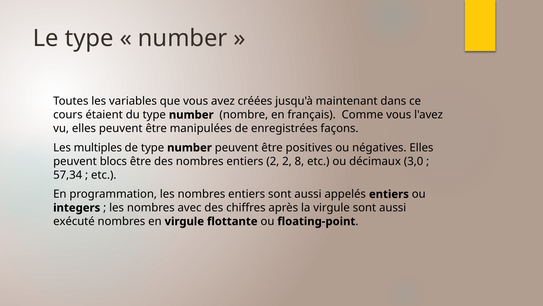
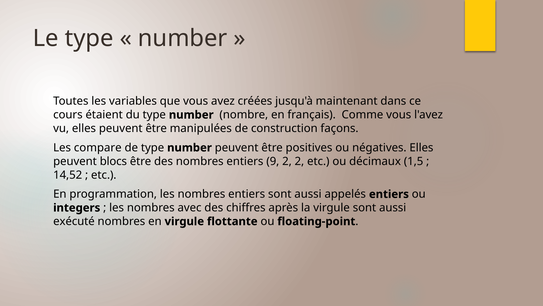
enregistrées: enregistrées -> construction (284, 128)
multiples: multiples -> compare (98, 147)
entiers 2: 2 -> 9 (273, 161)
2 8: 8 -> 2 (299, 161)
3,0: 3,0 -> 1,5 (414, 161)
57,34: 57,34 -> 14,52 (68, 175)
